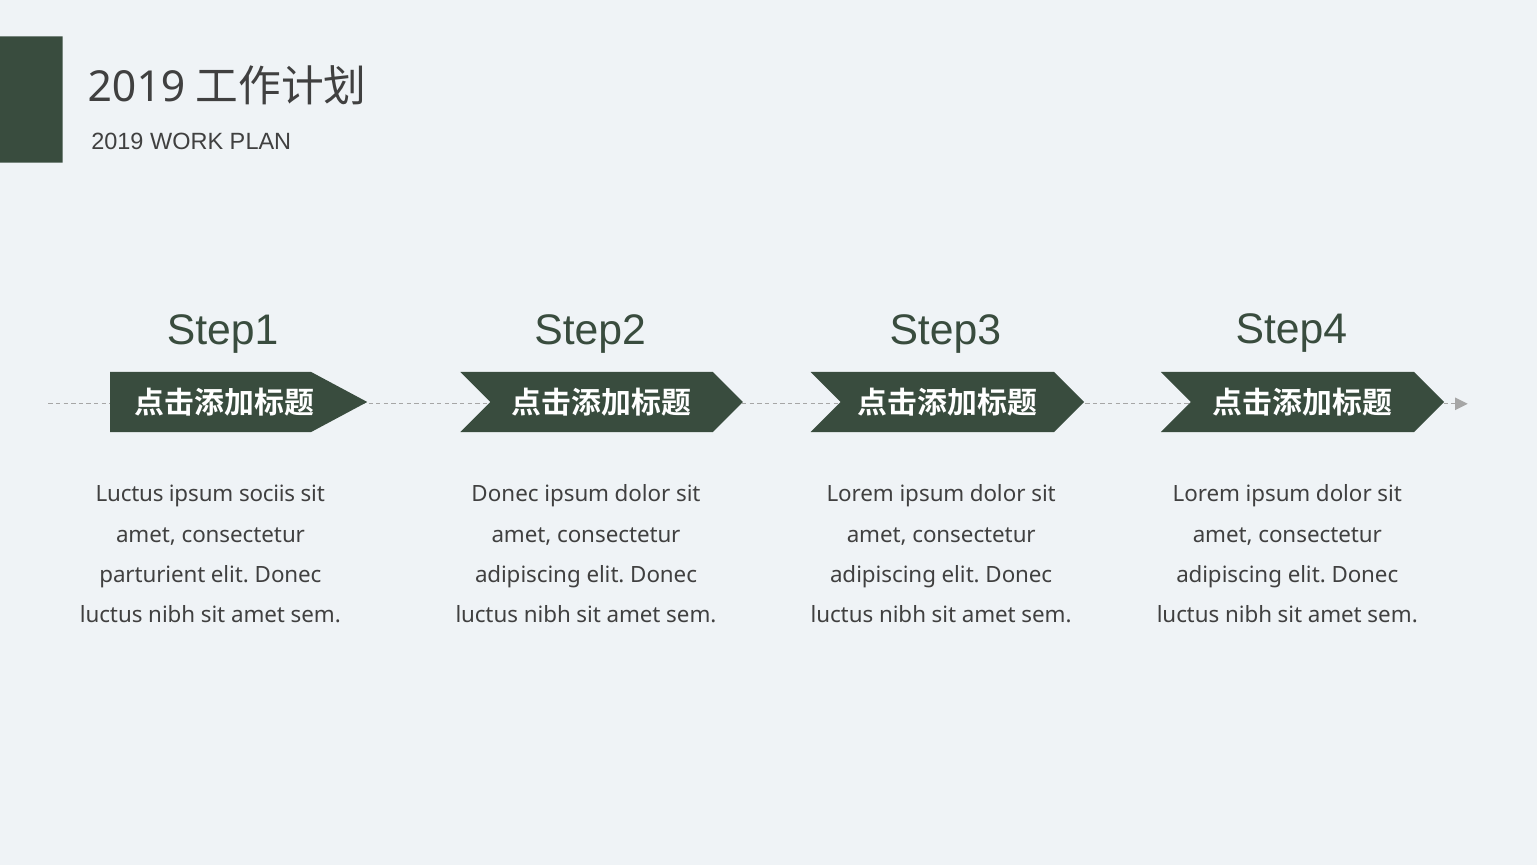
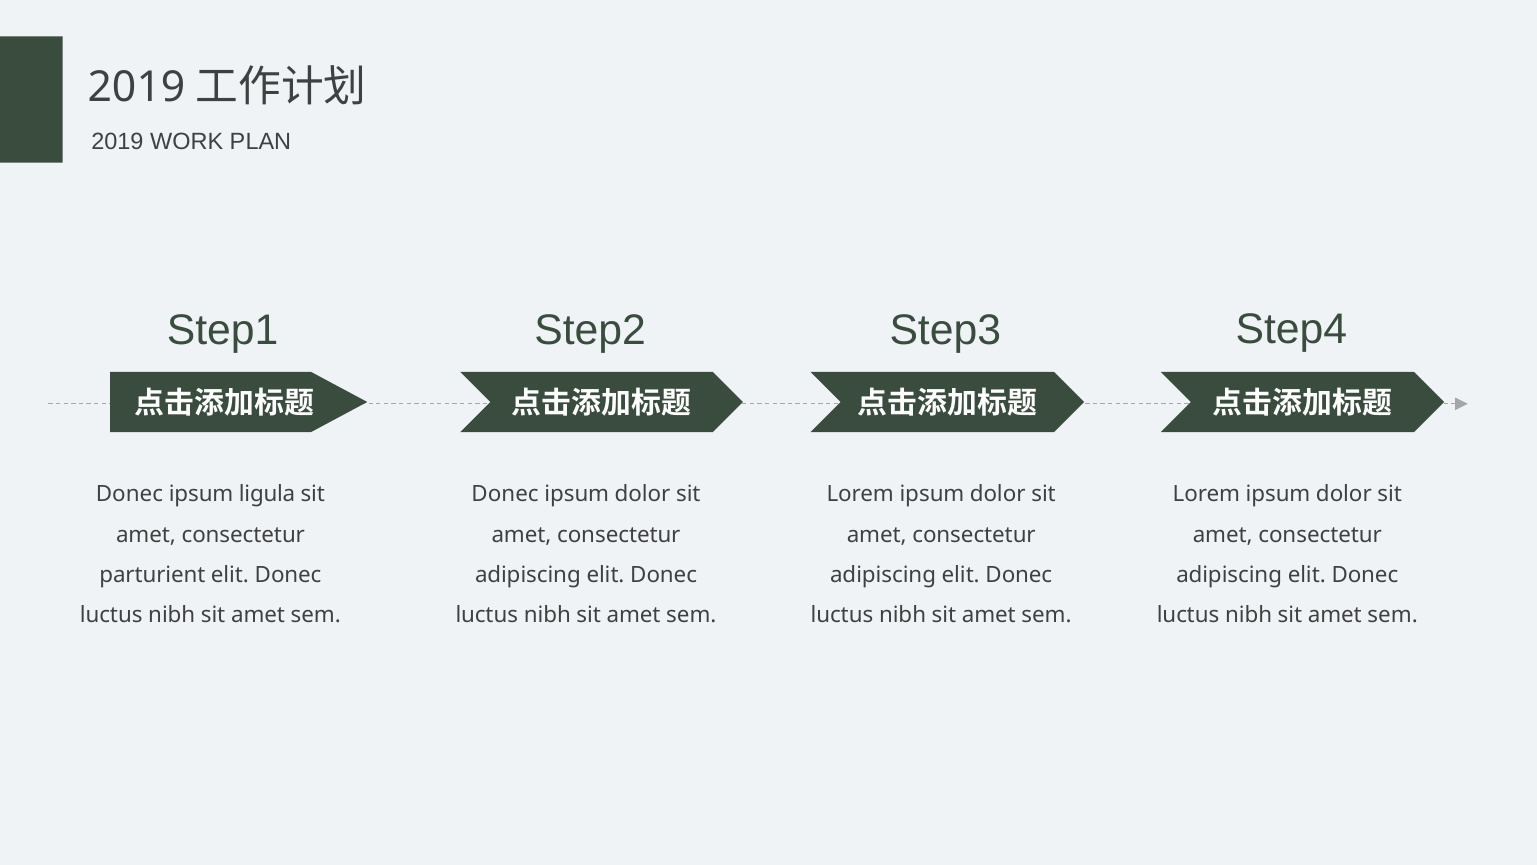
Luctus: Luctus -> Donec (129, 494)
sociis: sociis -> ligula (267, 494)
